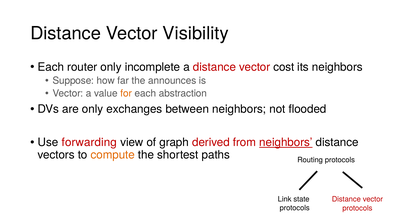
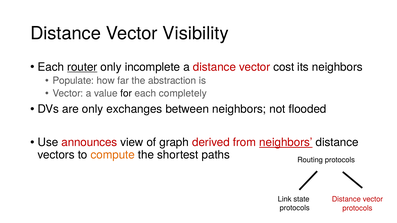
router underline: none -> present (82, 67)
Suppose: Suppose -> Populate (73, 81)
announces: announces -> abstraction (172, 81)
for colour: orange -> black (126, 94)
abstraction: abstraction -> completely (183, 94)
forwarding: forwarding -> announces (89, 143)
